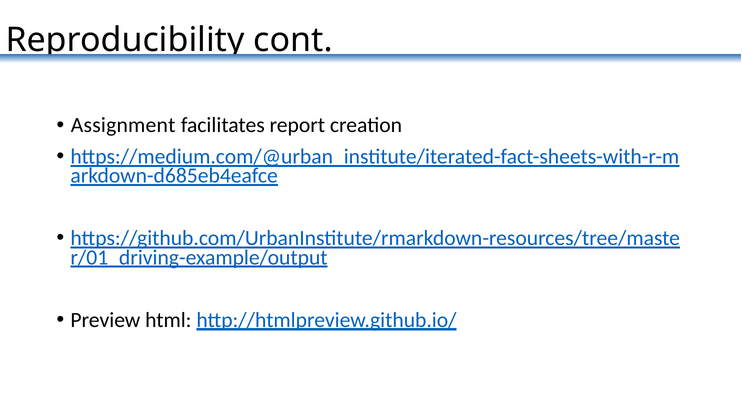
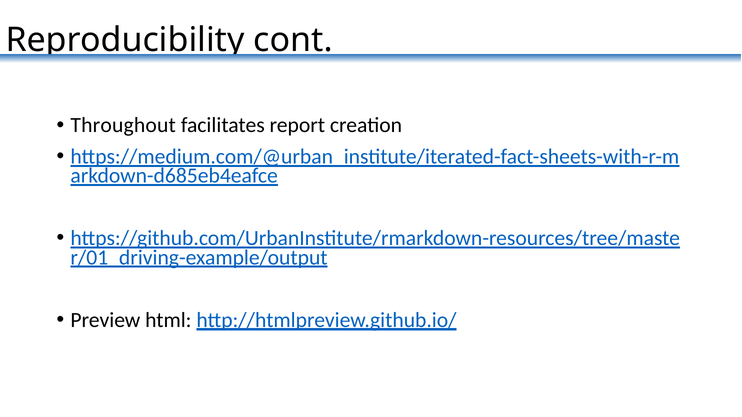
Assignment: Assignment -> Throughout (123, 125)
